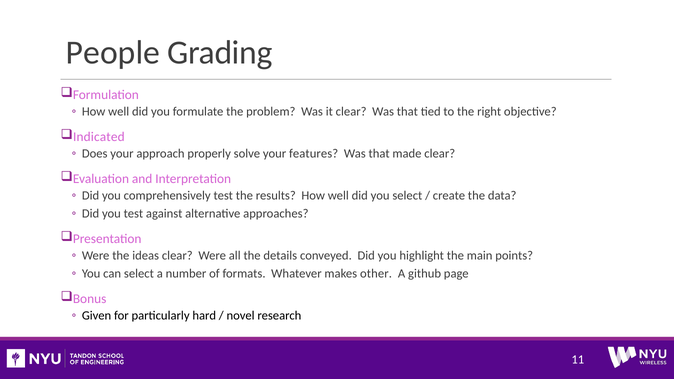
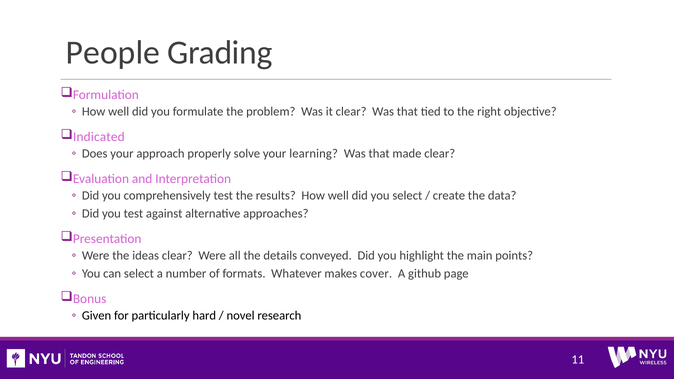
features: features -> learning (314, 154)
other: other -> cover (376, 274)
